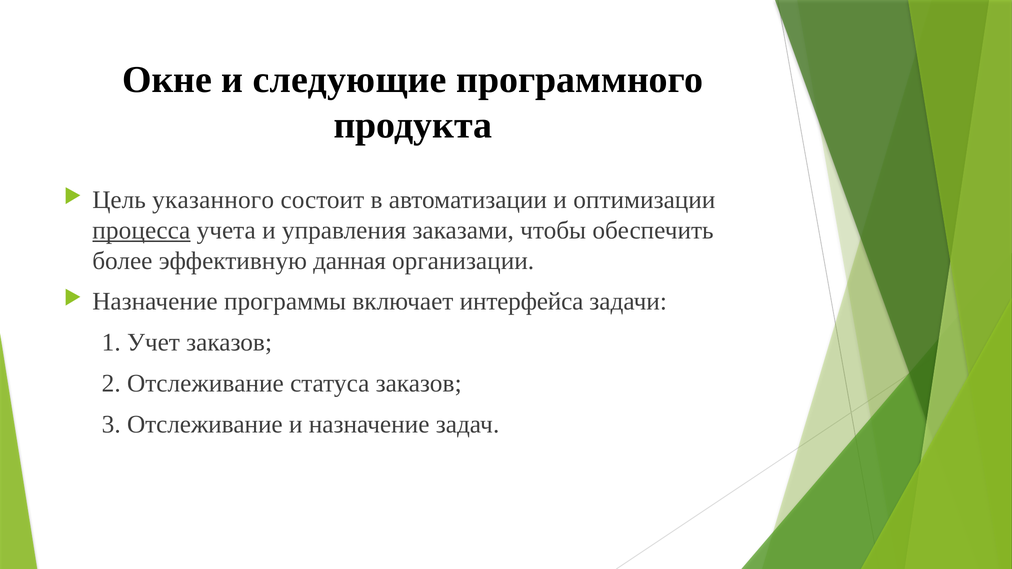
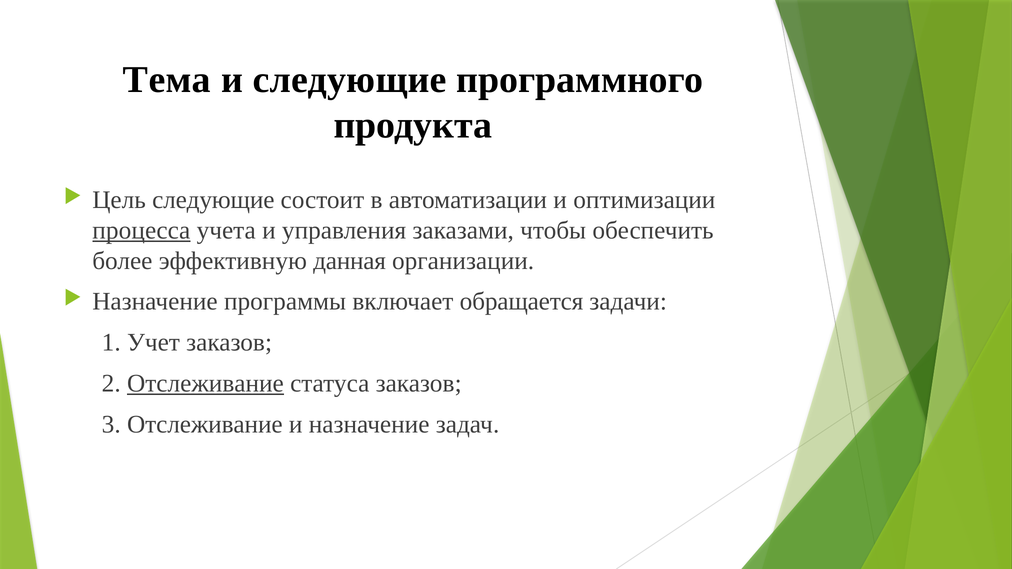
Окне: Окне -> Тема (167, 80)
Цель указанного: указанного -> следующие (213, 200)
интерфейса: интерфейса -> обращается (522, 302)
Отслеживание underline: none -> present (205, 384)
